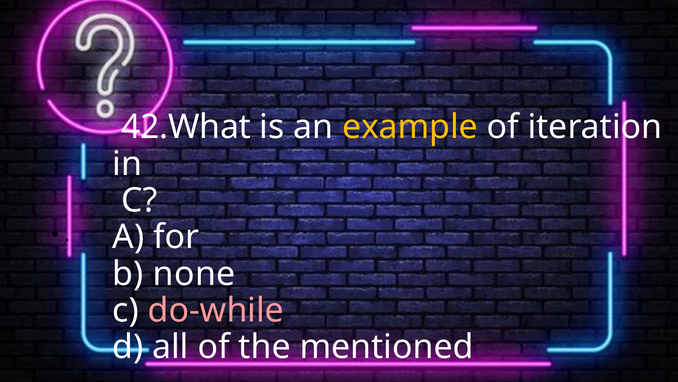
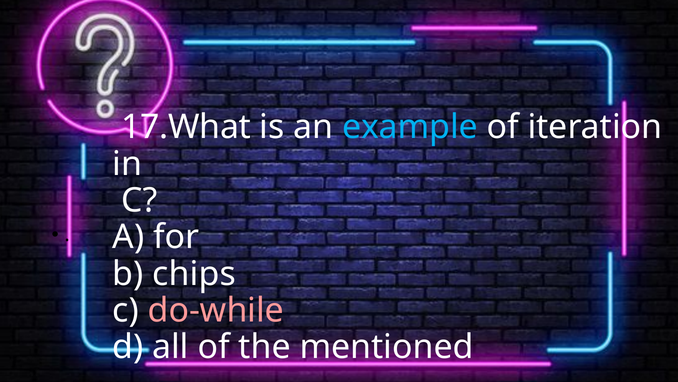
42.What: 42.What -> 17.What (186, 127)
example colour: yellow -> light blue (410, 127)
none: none -> chips (194, 273)
